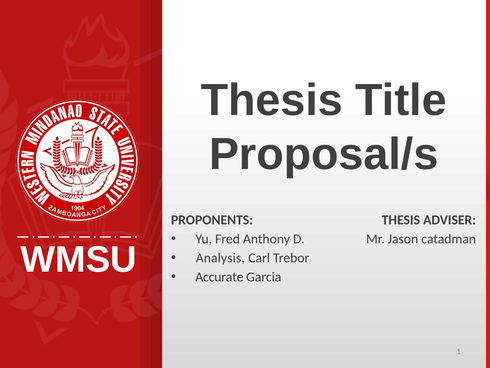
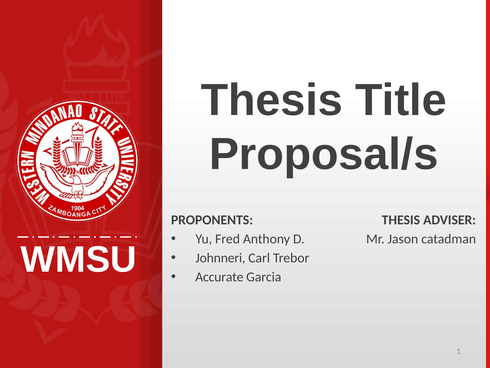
Analysis: Analysis -> Johnneri (220, 258)
